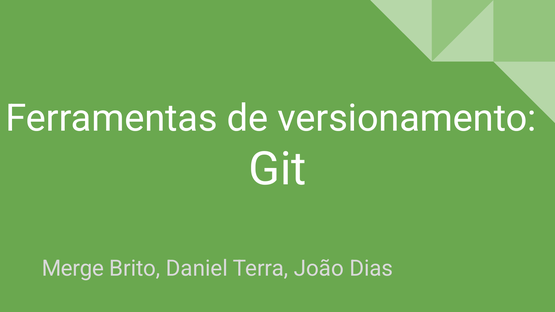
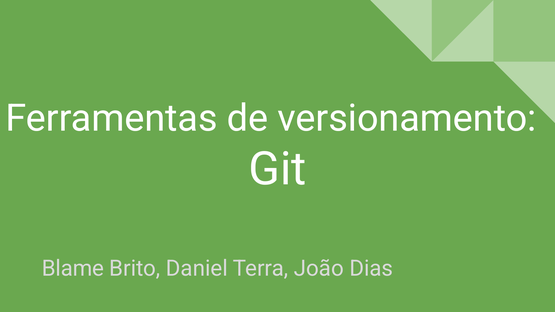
Merge: Merge -> Blame (73, 269)
